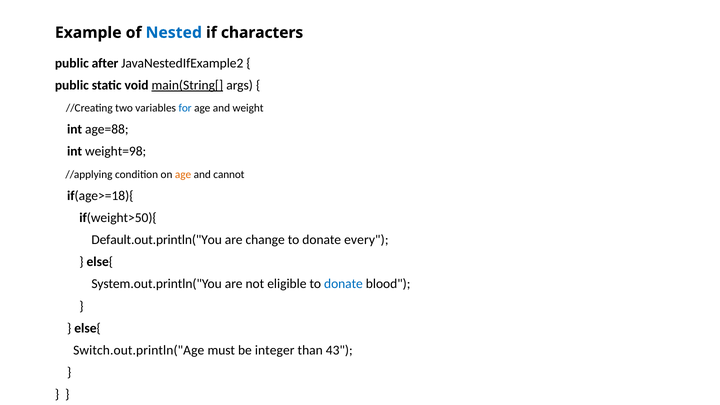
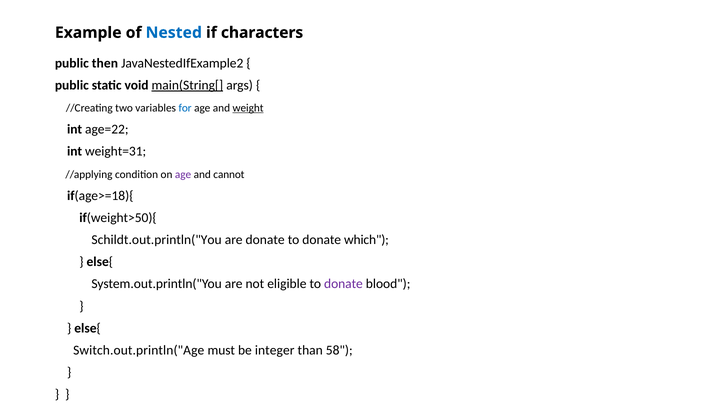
after: after -> then (105, 63)
weight underline: none -> present (248, 108)
age=88: age=88 -> age=22 (107, 129)
weight=98: weight=98 -> weight=31 (116, 151)
age colour: orange -> purple (183, 174)
Default.out.println("You: Default.out.println("You -> Schildt.out.println("You (157, 240)
are change: change -> donate (265, 240)
every: every -> which (366, 240)
donate colour: blue -> purple (343, 284)
43: 43 -> 58 (339, 350)
